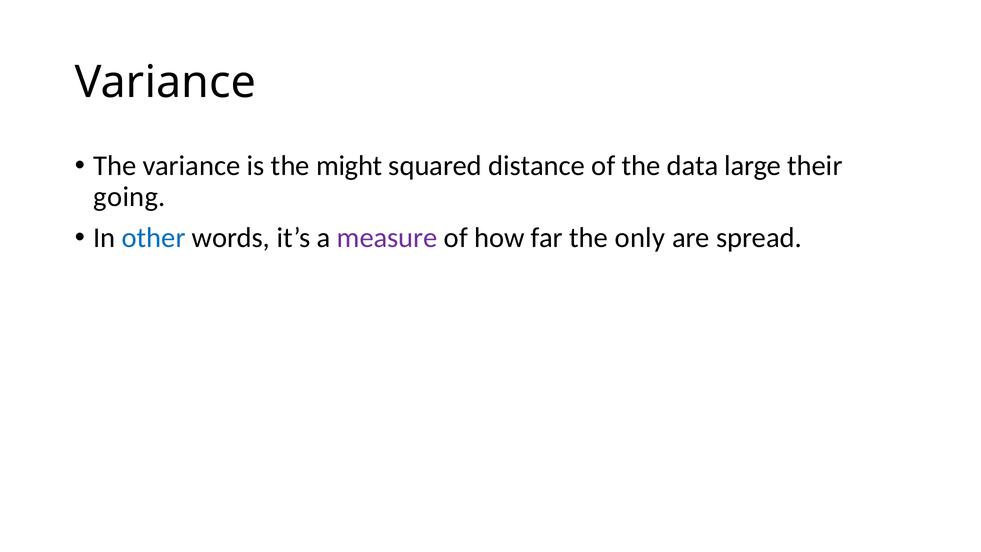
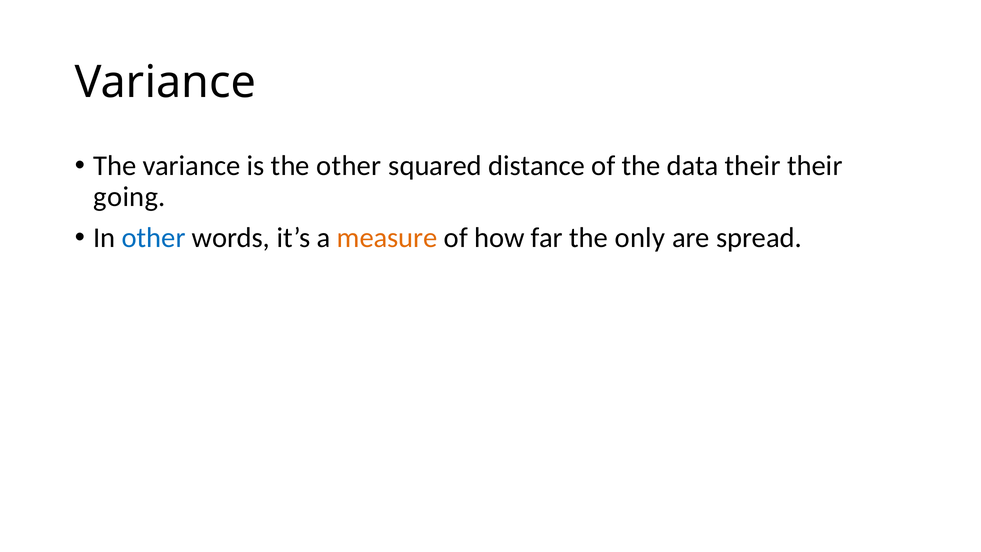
the might: might -> other (349, 166)
data large: large -> their (753, 166)
measure colour: purple -> orange (387, 238)
